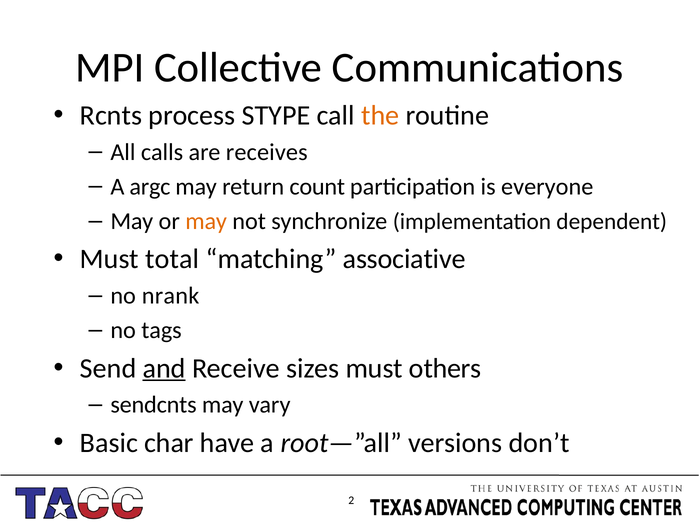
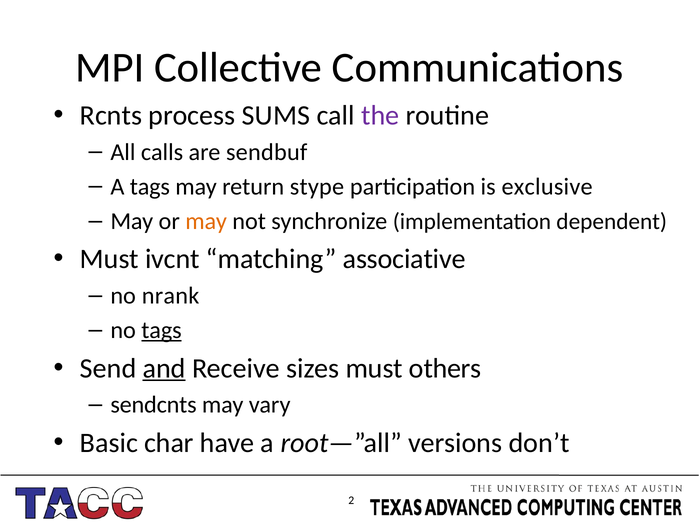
STYPE: STYPE -> SUMS (276, 116)
the colour: orange -> purple (380, 116)
receives: receives -> sendbuf (267, 152)
A argc: argc -> tags (150, 187)
count: count -> stype (317, 187)
everyone: everyone -> exclusive (547, 187)
total: total -> ivcnt (172, 259)
tags underline: none -> present (161, 330)
